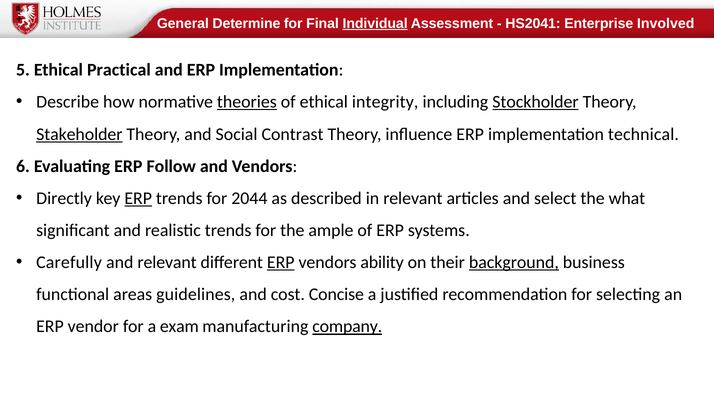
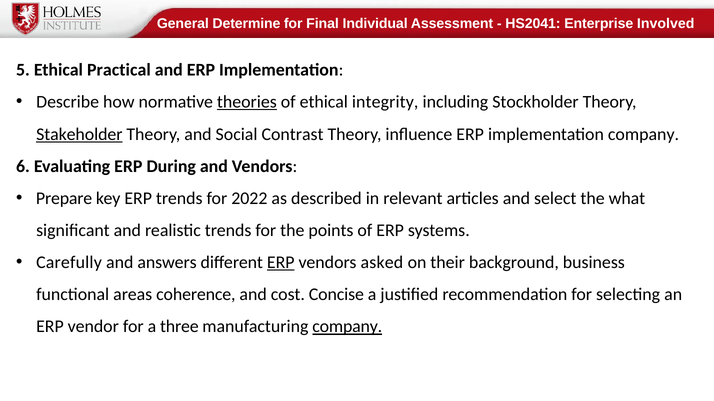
Individual underline: present -> none (375, 24)
Stockholder underline: present -> none (535, 102)
implementation technical: technical -> company (644, 134)
Follow: Follow -> During (171, 166)
Directly: Directly -> Prepare (64, 199)
ERP underline: present -> none (138, 199)
2044: 2044 -> 2022 (249, 199)
ample: ample -> points (331, 231)
and relevant: relevant -> answers (167, 263)
ability: ability -> asked (382, 263)
background underline: present -> none (514, 263)
guidelines: guidelines -> coherence (196, 295)
exam: exam -> three (179, 327)
